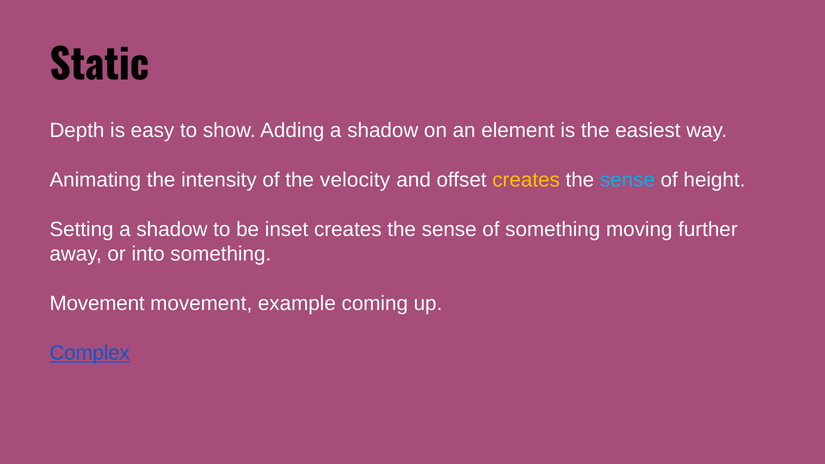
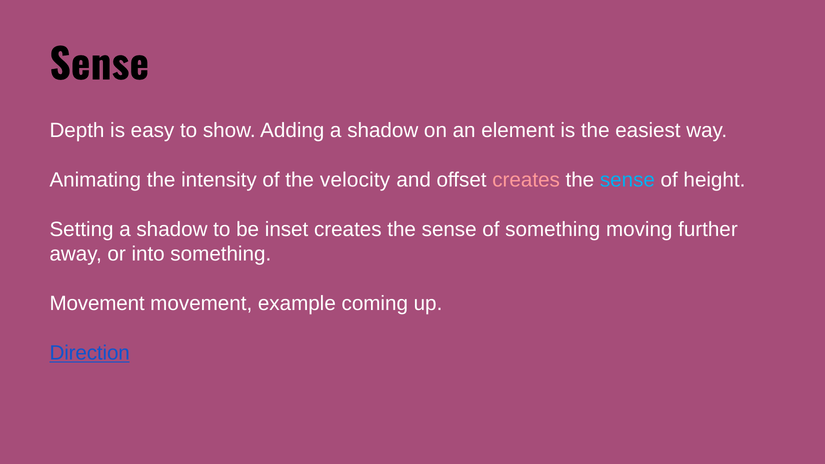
Static: Static -> Sense (99, 66)
creates colour: yellow -> pink (526, 180)
Complex: Complex -> Direction (90, 353)
